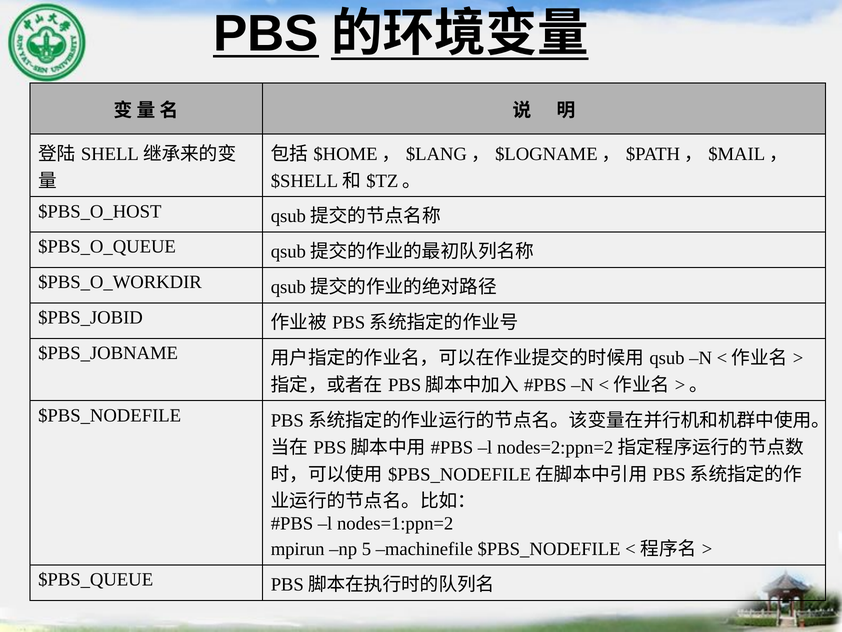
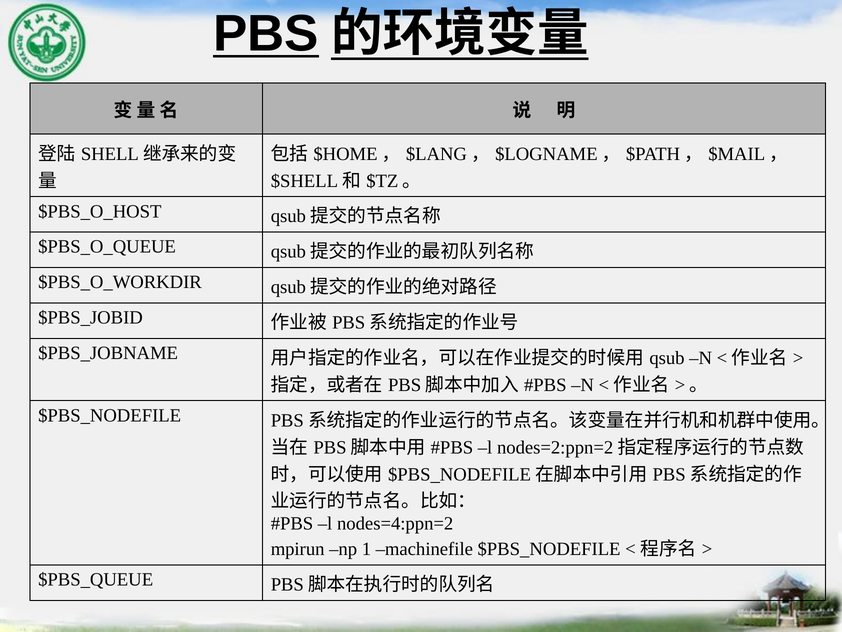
nodes=1:ppn=2: nodes=1:ppn=2 -> nodes=4:ppn=2 (395, 523)
5: 5 -> 1 (366, 549)
